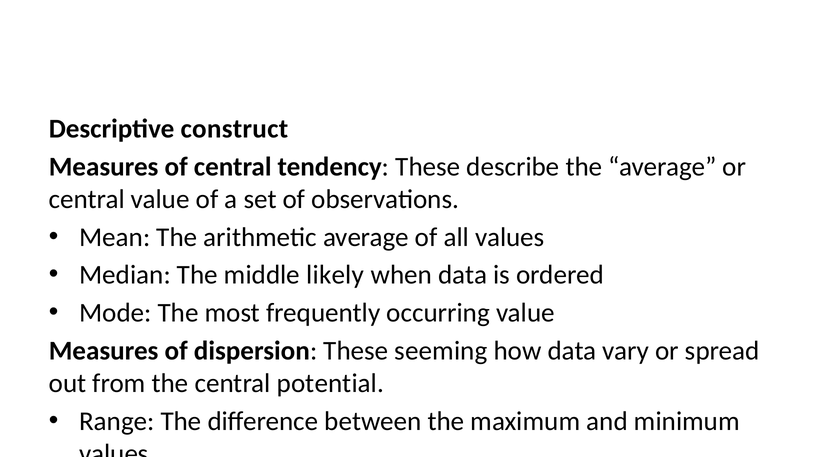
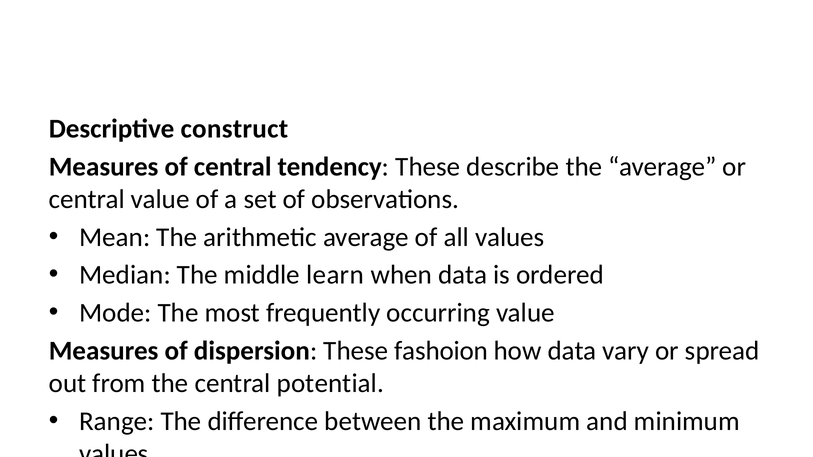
likely: likely -> learn (335, 275)
seeming: seeming -> fashoion (441, 351)
